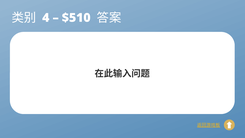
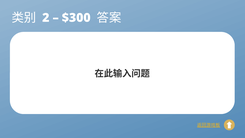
4: 4 -> 2 (46, 18)
$510: $510 -> $300 (76, 18)
